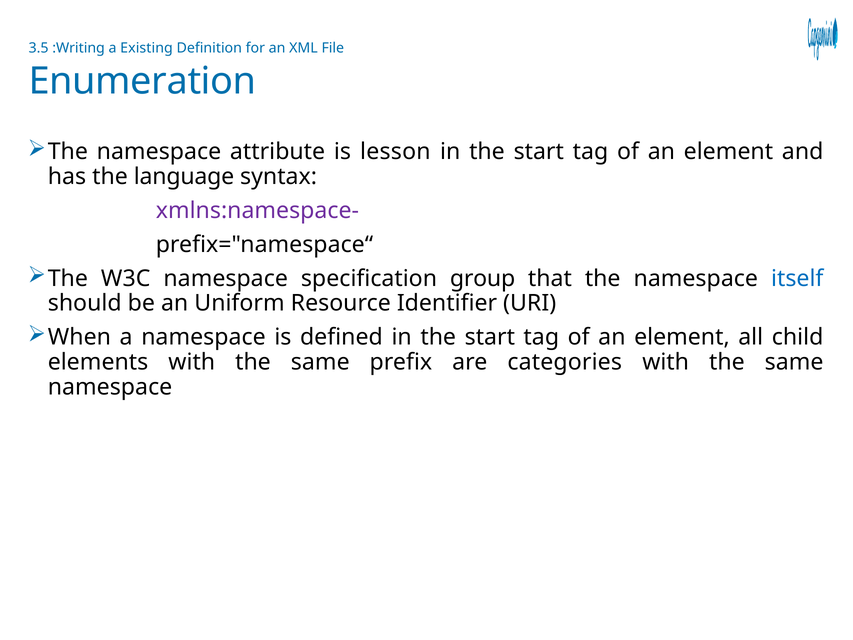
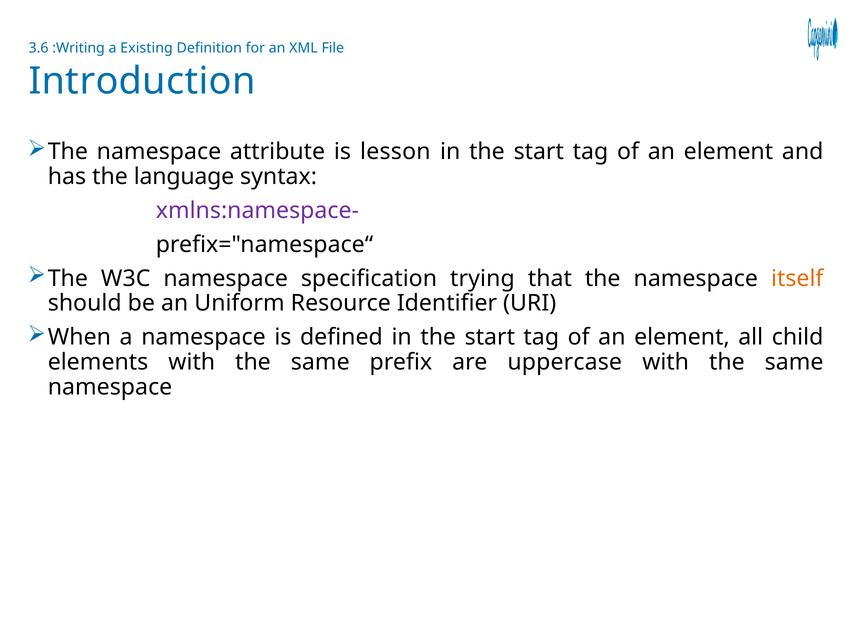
3.5: 3.5 -> 3.6 (39, 48)
Enumeration: Enumeration -> Introduction (142, 81)
group: group -> trying (482, 278)
itself colour: blue -> orange (797, 278)
categories: categories -> uppercase (565, 362)
